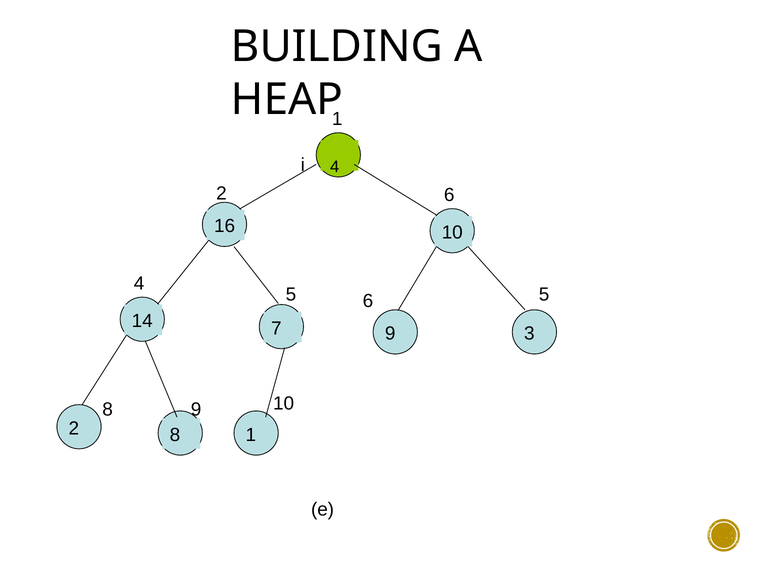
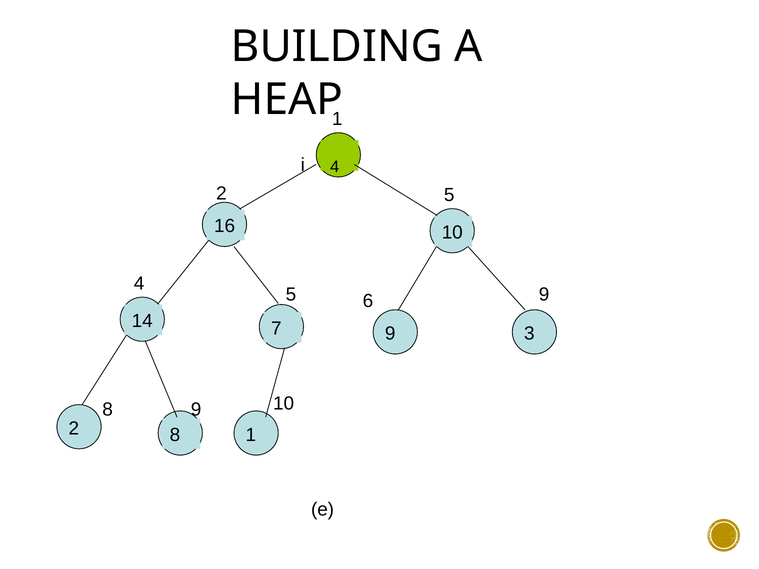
2 6: 6 -> 5 (449, 195)
6 5: 5 -> 9 (544, 295)
